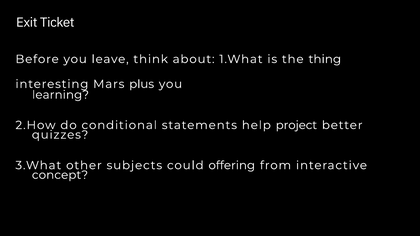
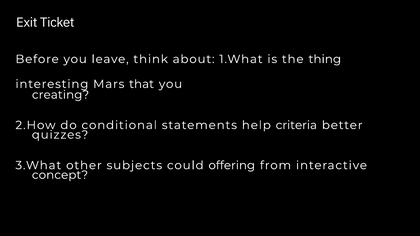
plus: plus -> that (142, 84)
learning: learning -> creating (61, 95)
project: project -> criteria (296, 125)
